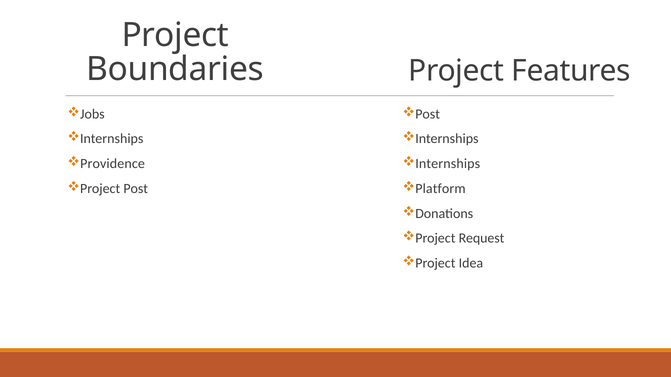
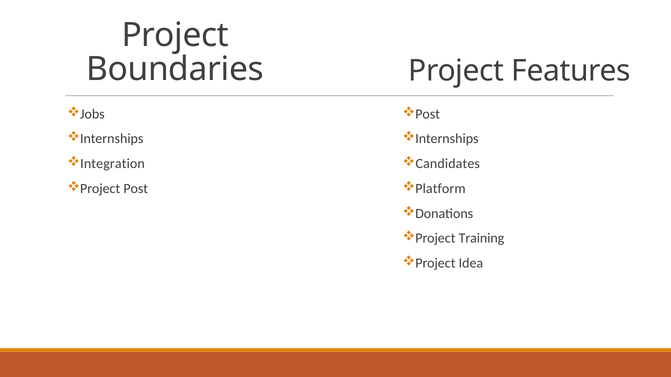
Providence: Providence -> Integration (113, 164)
Internships: Internships -> Candidates (448, 164)
Request: Request -> Training (481, 239)
